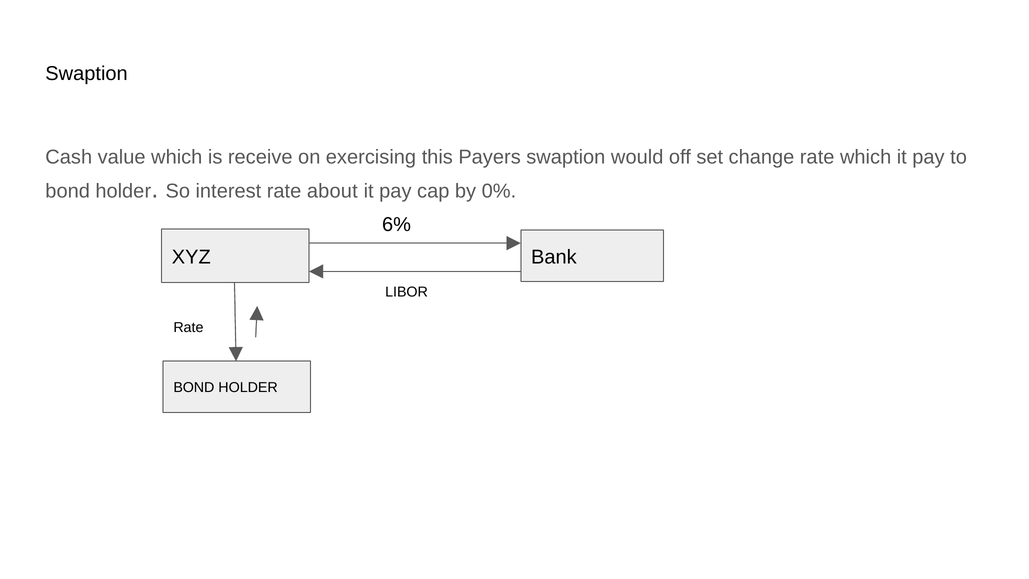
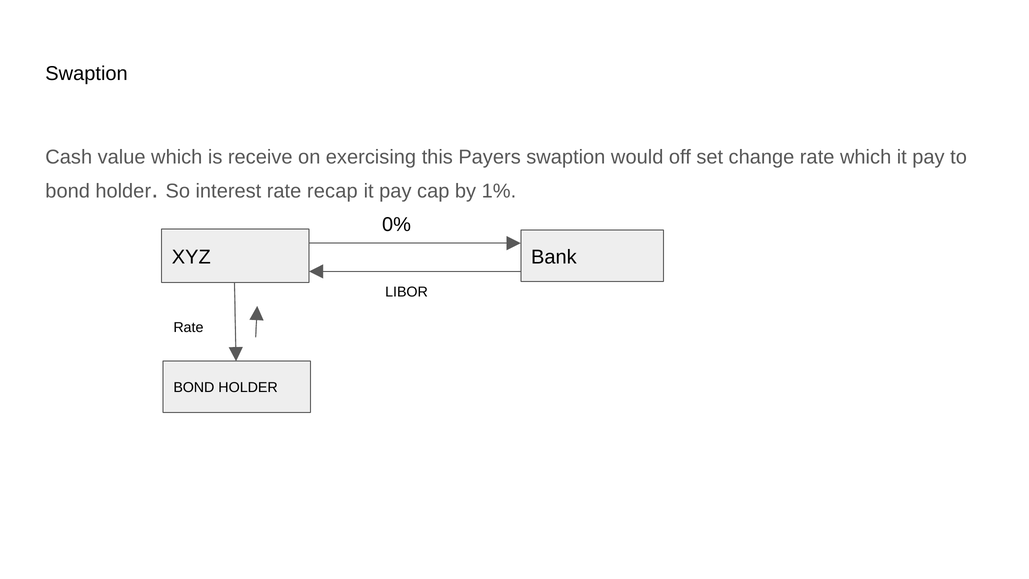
about: about -> recap (332, 191)
0%: 0% -> 1% (499, 191)
6%: 6% -> 0% (397, 224)
